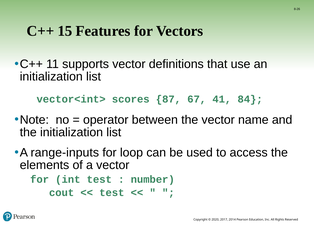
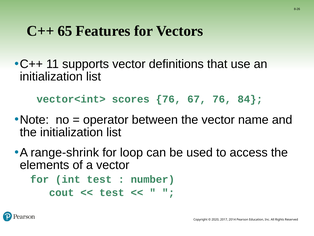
15: 15 -> 65 (65, 31)
scores 87: 87 -> 76 (168, 99)
67 41: 41 -> 76 (222, 99)
range-inputs: range-inputs -> range-shrink (65, 152)
